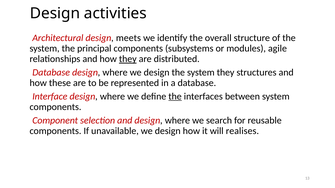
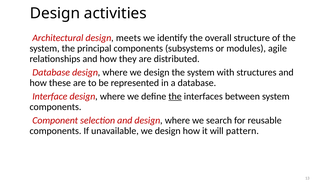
they underline: present -> none (128, 59)
system they: they -> with (226, 73)
realises: realises -> pattern (242, 131)
